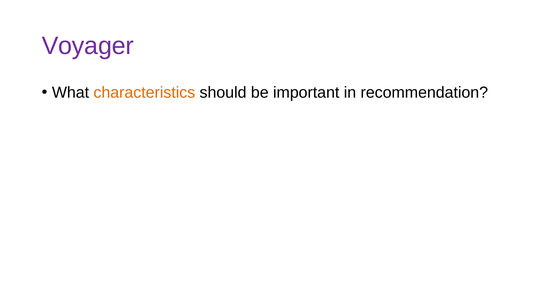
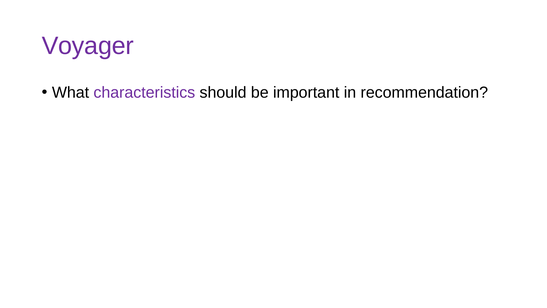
characteristics colour: orange -> purple (144, 92)
